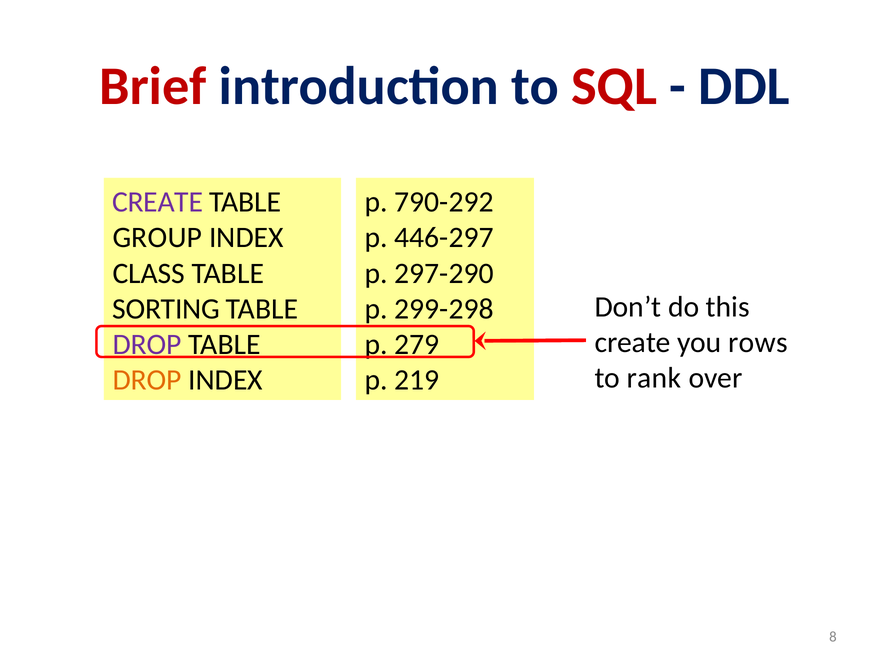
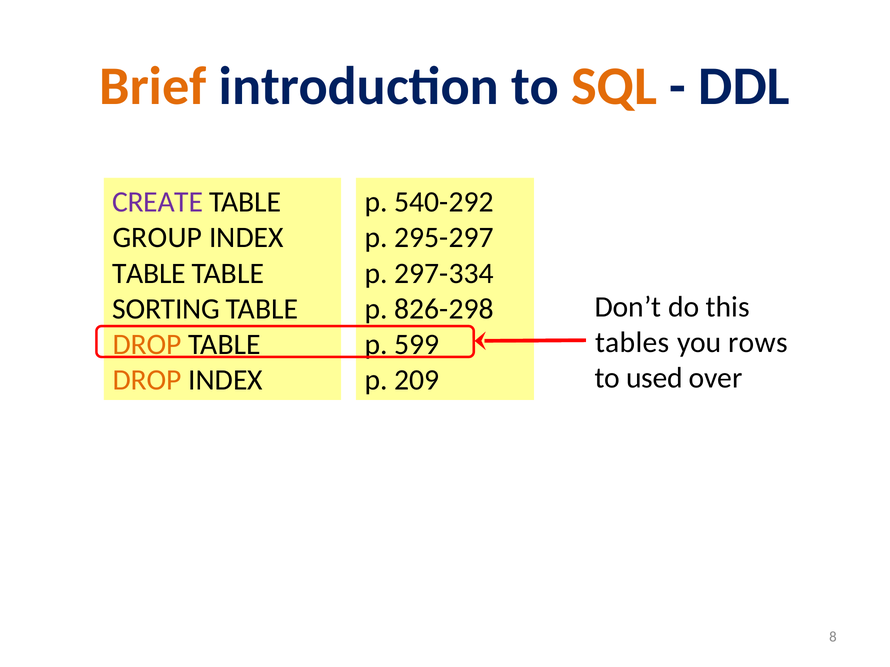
Brief colour: red -> orange (153, 86)
SQL colour: red -> orange (614, 86)
790-292: 790-292 -> 540-292 (444, 202)
446-297: 446-297 -> 295-297 (444, 238)
CLASS: CLASS -> TABLE (149, 273)
297-290: 297-290 -> 297-334 (444, 273)
299-298: 299-298 -> 826-298 (444, 309)
create: create -> tables (632, 343)
DROP colour: purple -> orange (147, 345)
279: 279 -> 599 (417, 345)
rank: rank -> used (654, 378)
219: 219 -> 209 (417, 380)
